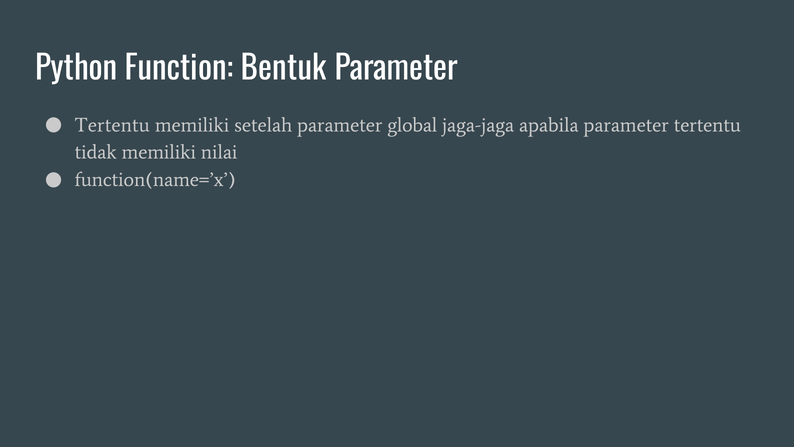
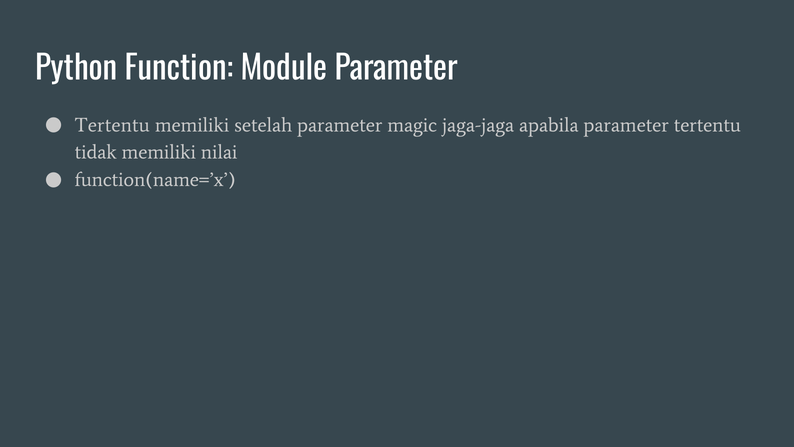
Bentuk: Bentuk -> Module (284, 69)
global: global -> magic (412, 125)
